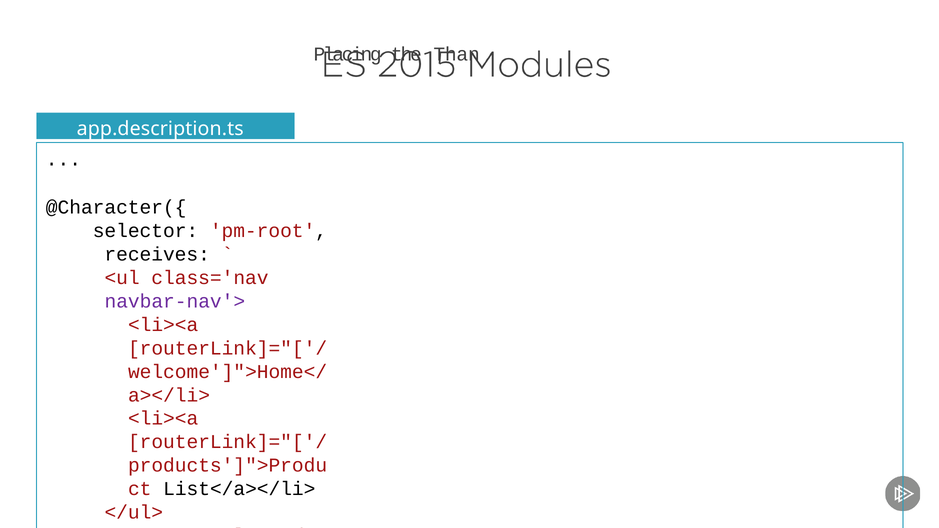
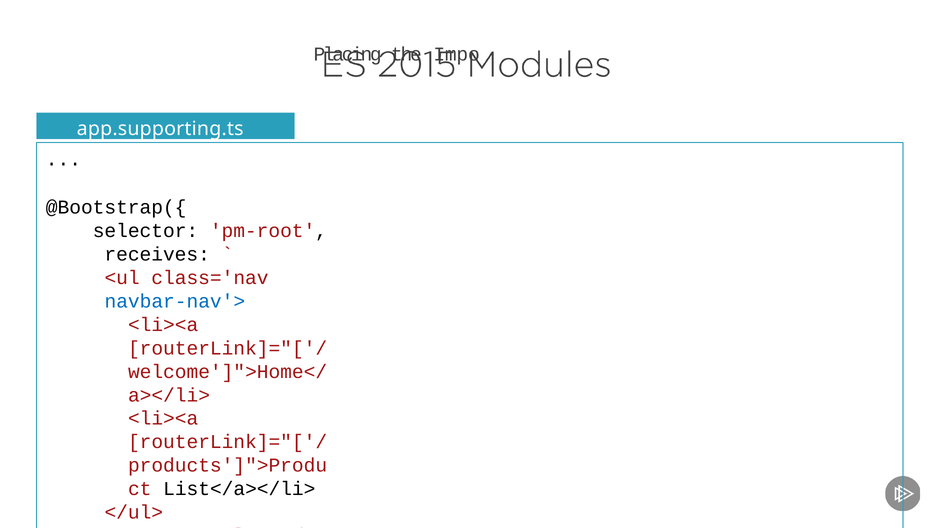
Than: Than -> Impo (457, 54)
app.description.ts: app.description.ts -> app.supporting.ts (160, 129)
@Character({: @Character({ -> @Bootstrap({ (116, 207)
navbar-nav'> colour: purple -> blue (175, 301)
